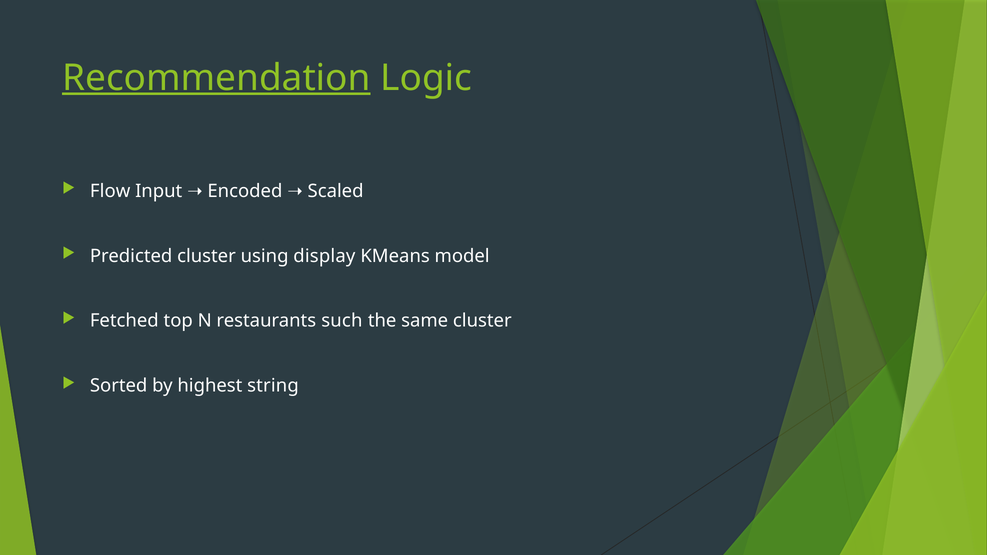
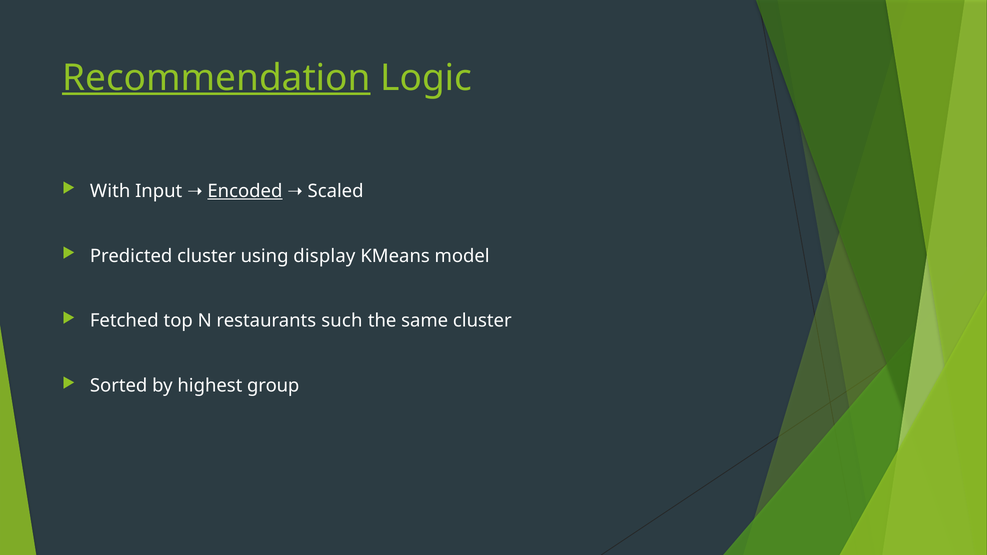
Flow: Flow -> With (110, 191)
Encoded underline: none -> present (245, 191)
string: string -> group (273, 386)
